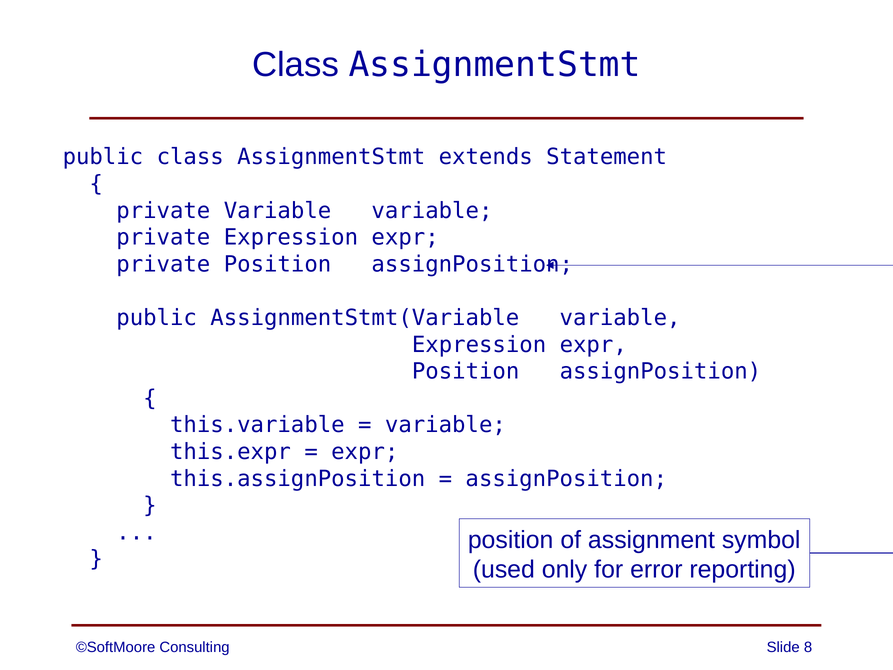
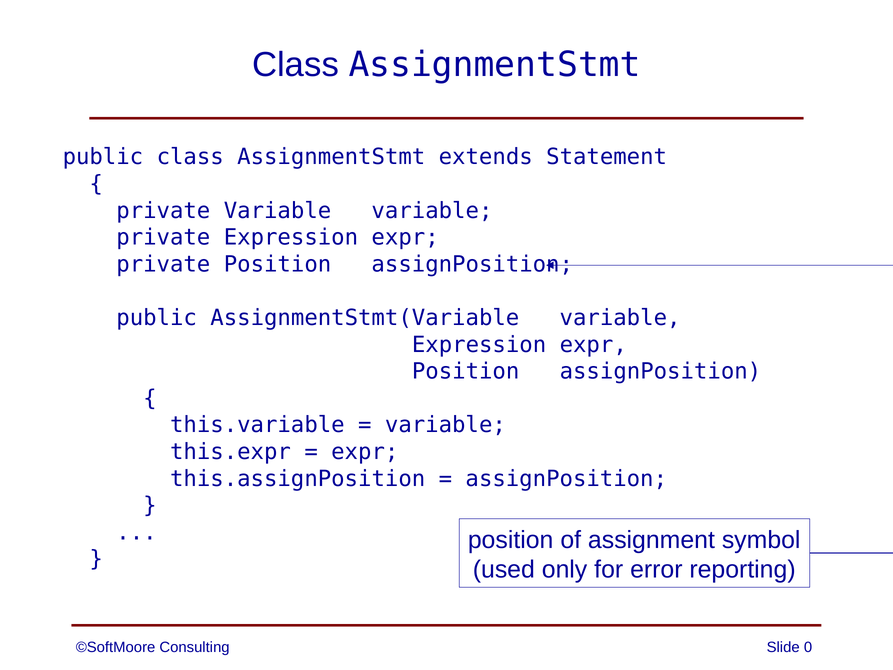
8: 8 -> 0 (808, 647)
